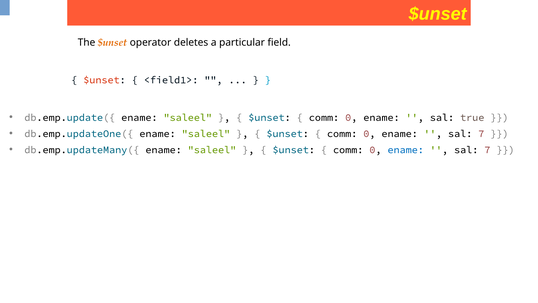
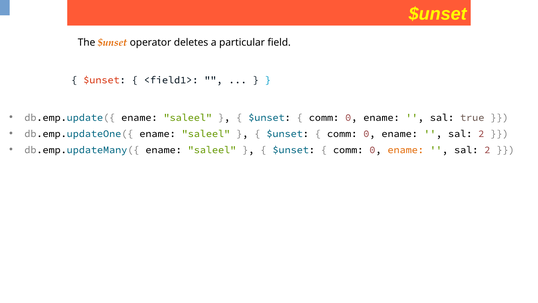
7: 7 -> 2 (481, 133)
ename colour: blue -> orange (406, 150)
7: 7 -> 2 (487, 150)
